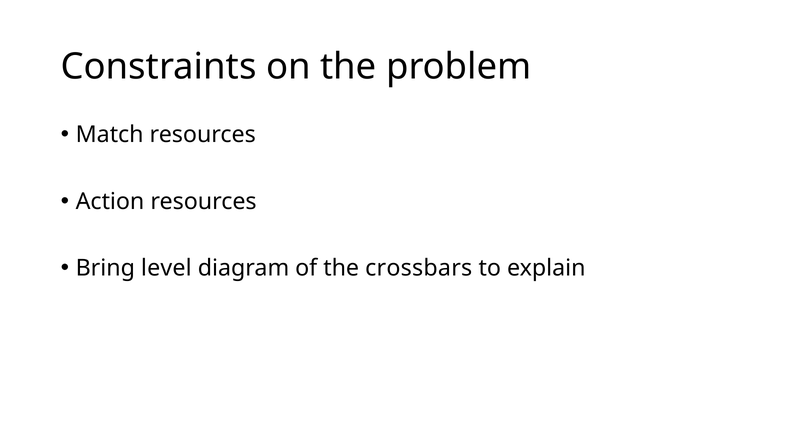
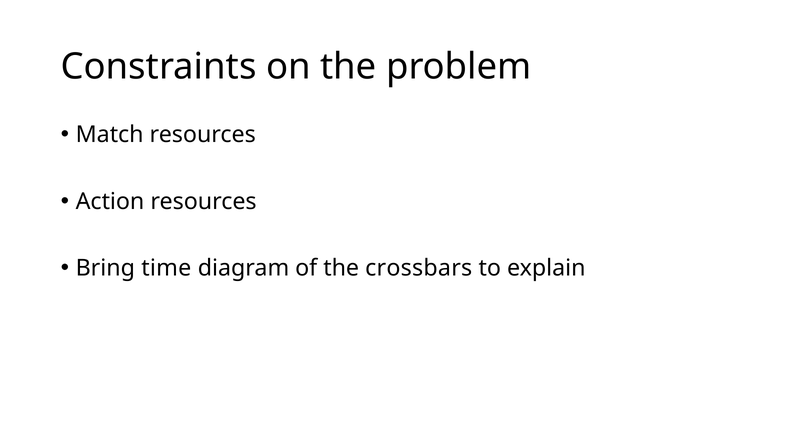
level: level -> time (166, 268)
